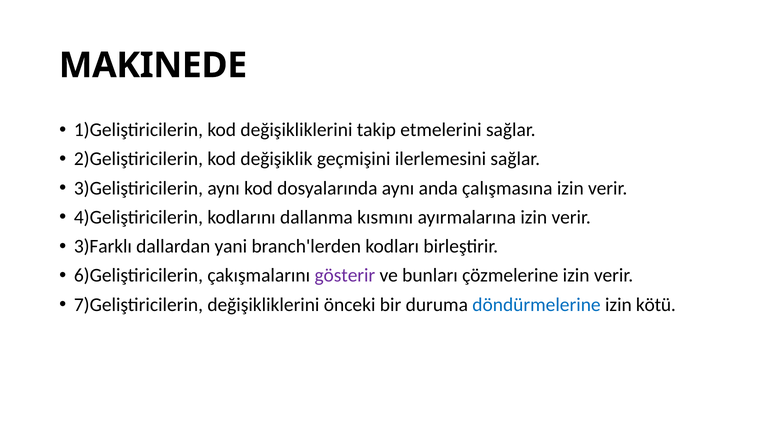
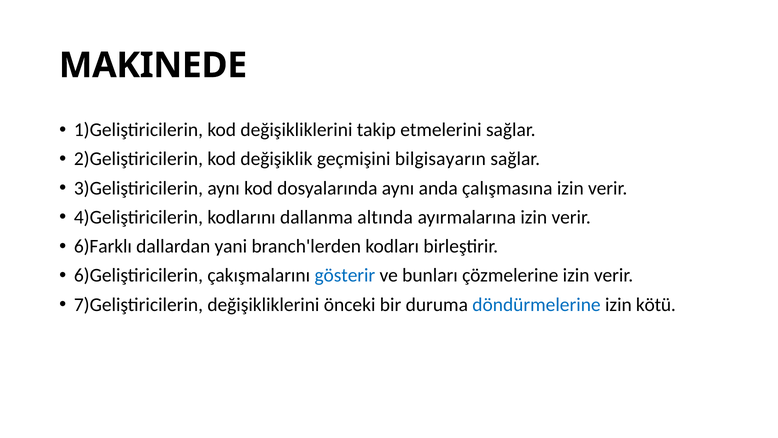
ilerlemesini: ilerlemesini -> bilgisayarın (440, 159)
kısmını: kısmını -> altında (385, 217)
3)Farklı: 3)Farklı -> 6)Farklı (103, 246)
gösterir colour: purple -> blue (345, 275)
